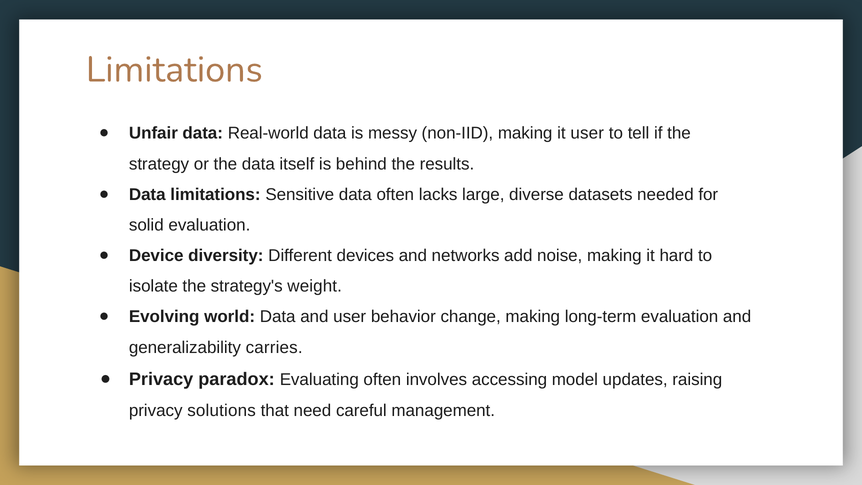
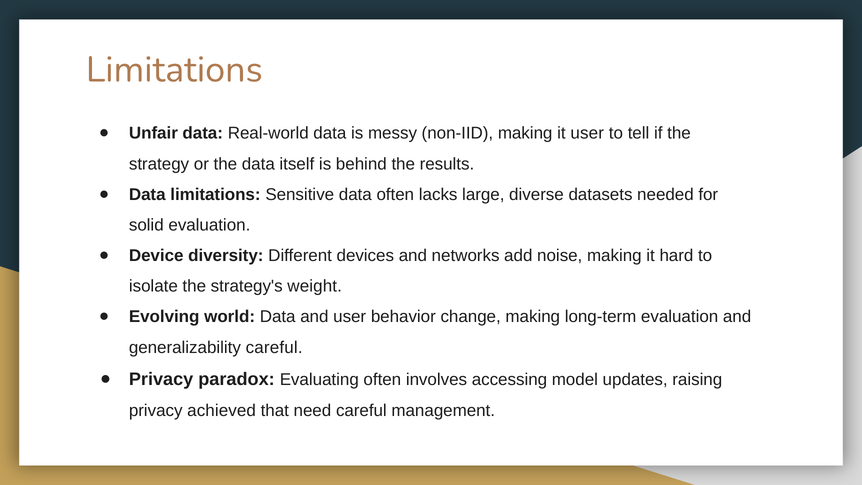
generalizability carries: carries -> careful (274, 347)
solutions: solutions -> achieved (222, 410)
